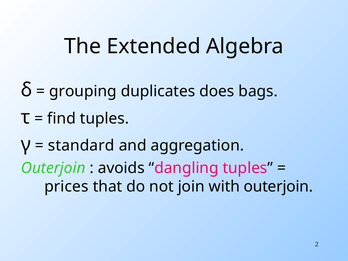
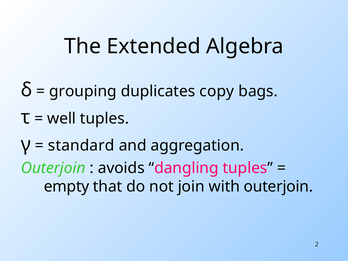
does: does -> copy (217, 91)
find: find -> well (62, 118)
prices: prices -> empty (67, 186)
